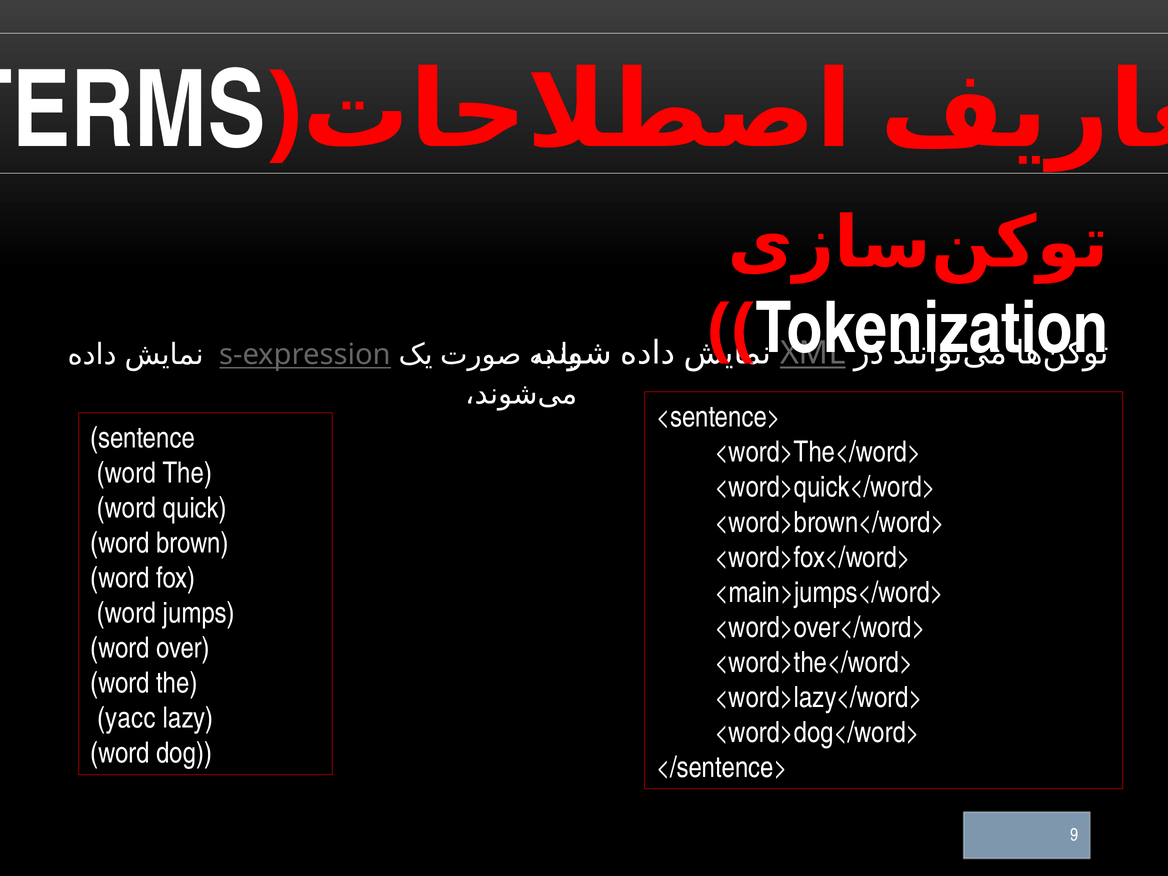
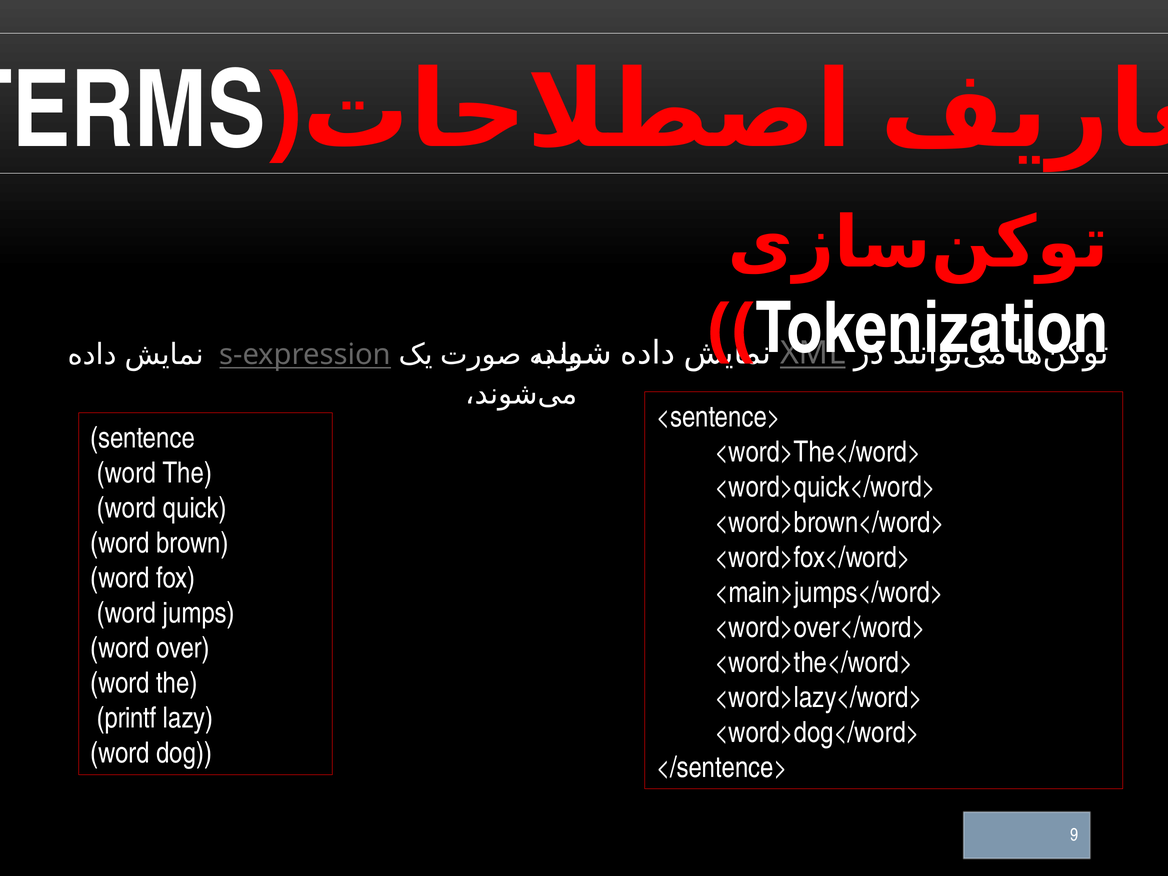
yacc: yacc -> printf (127, 718)
